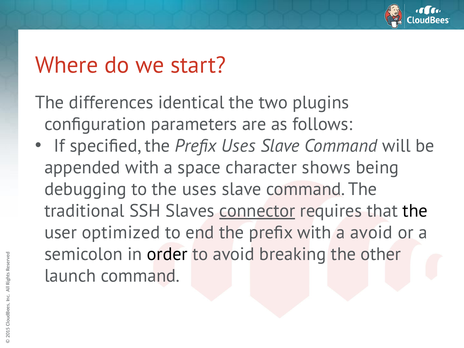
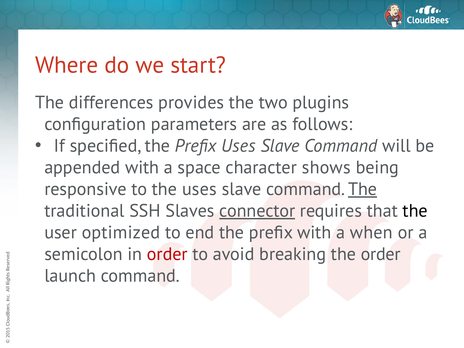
identical: identical -> provides (191, 103)
debugging: debugging -> responsive (86, 189)
The underline: none -> present (363, 189)
a avoid: avoid -> when (371, 233)
order colour: black -> red (167, 254)
the other: other -> order (381, 254)
